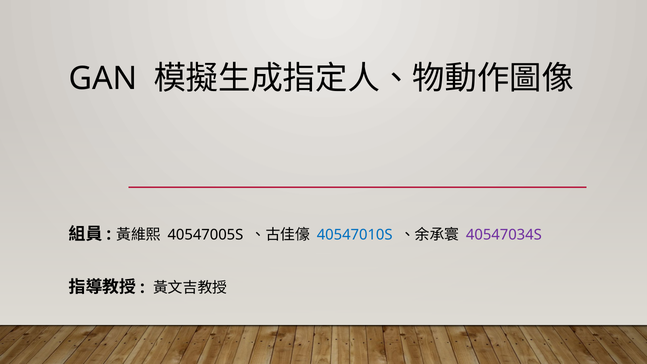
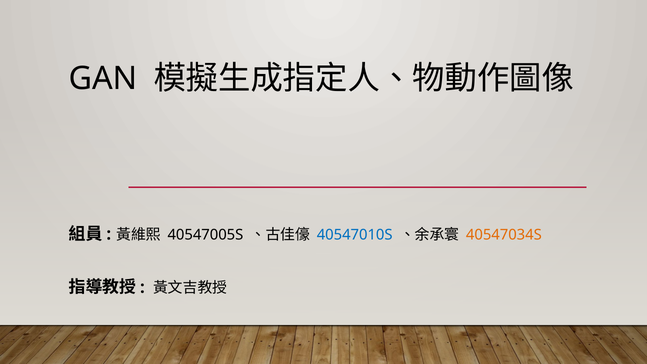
40547034S colour: purple -> orange (504, 235)
